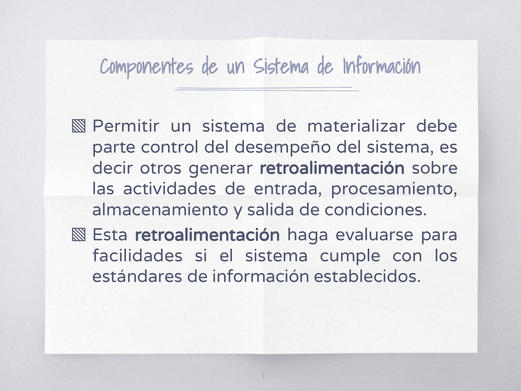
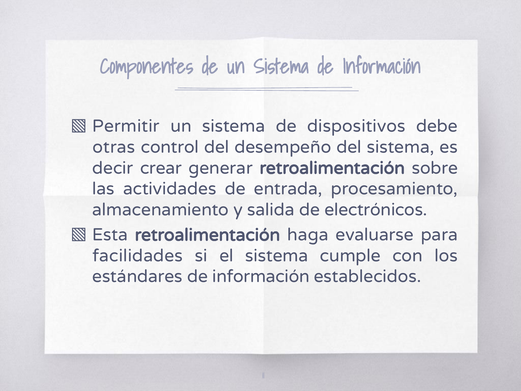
materializar: materializar -> dispositivos (356, 126)
parte: parte -> otras (114, 147)
otros: otros -> crear (161, 168)
condiciones: condiciones -> electrónicos (376, 210)
